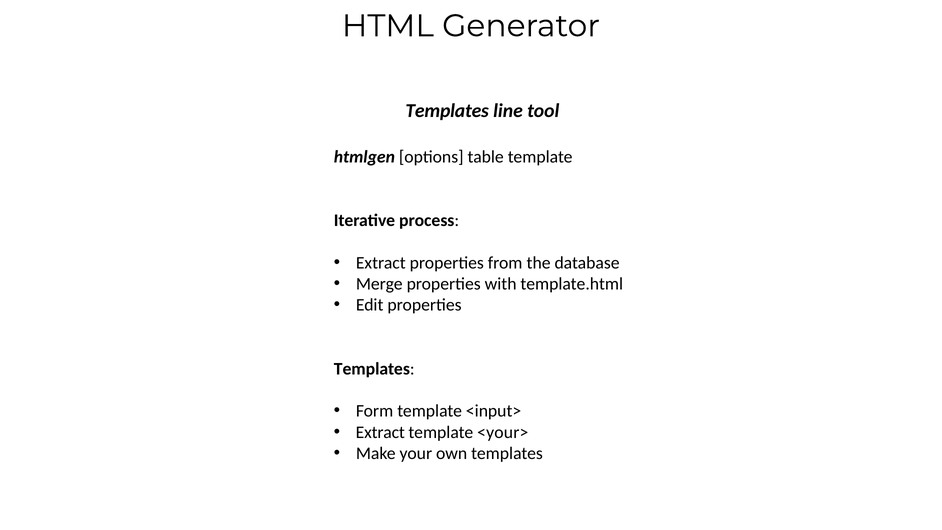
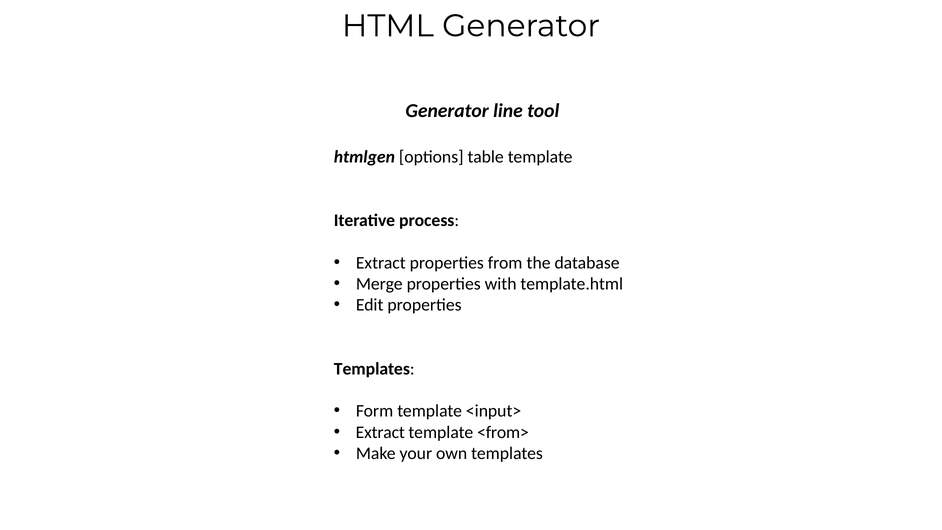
Templates: Templates -> Generator (447, 111)
<your>: <your> -> <from> (503, 432)
